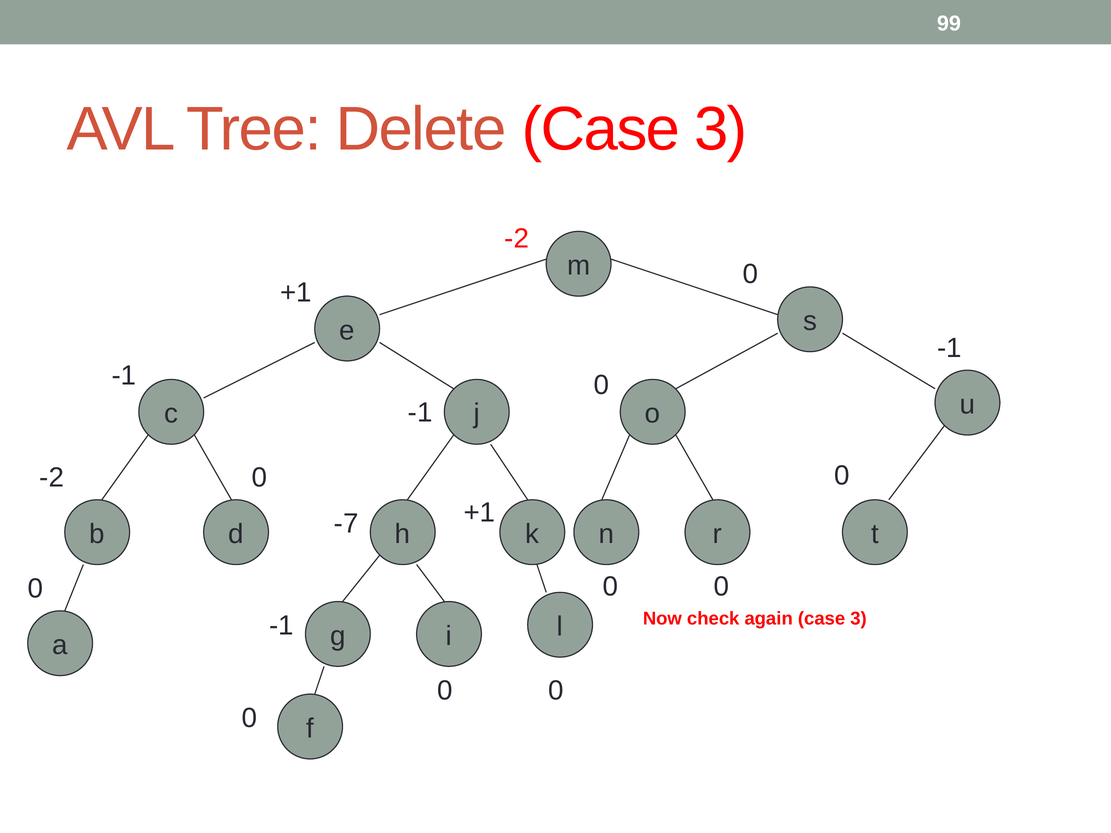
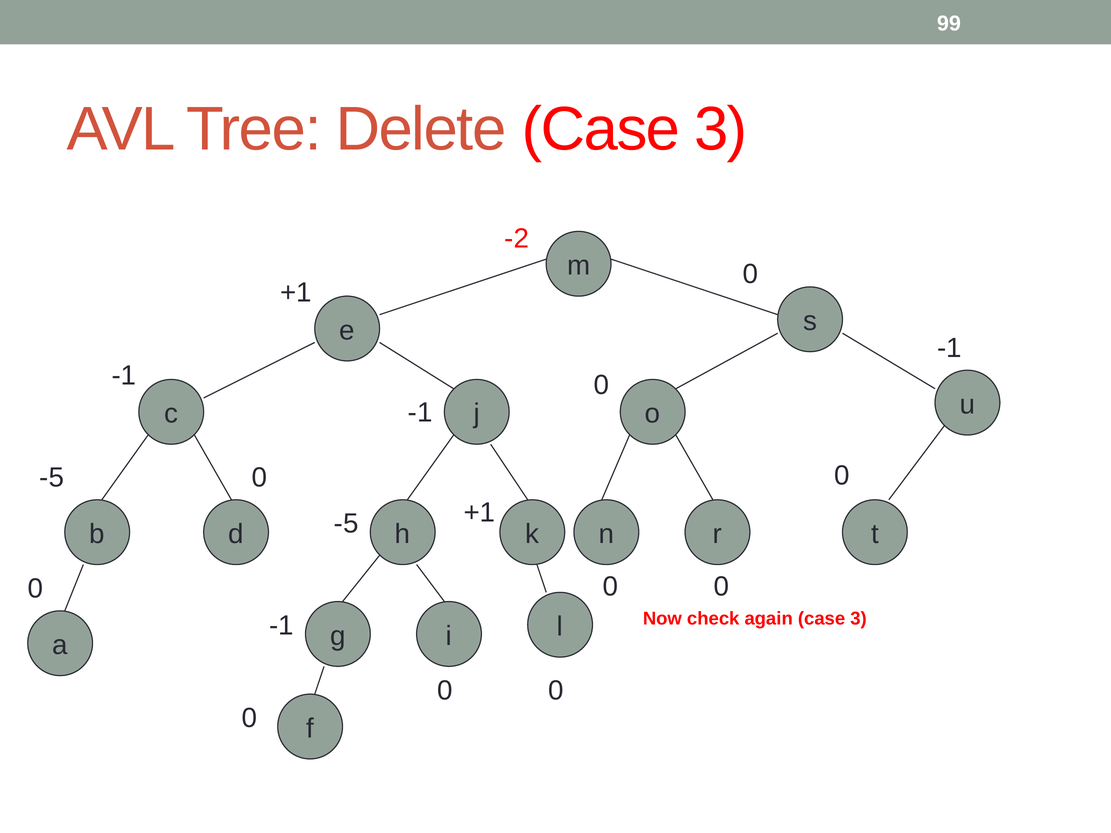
-2: -2 -> -5 (52, 478)
-7: -7 -> -5 (346, 524)
